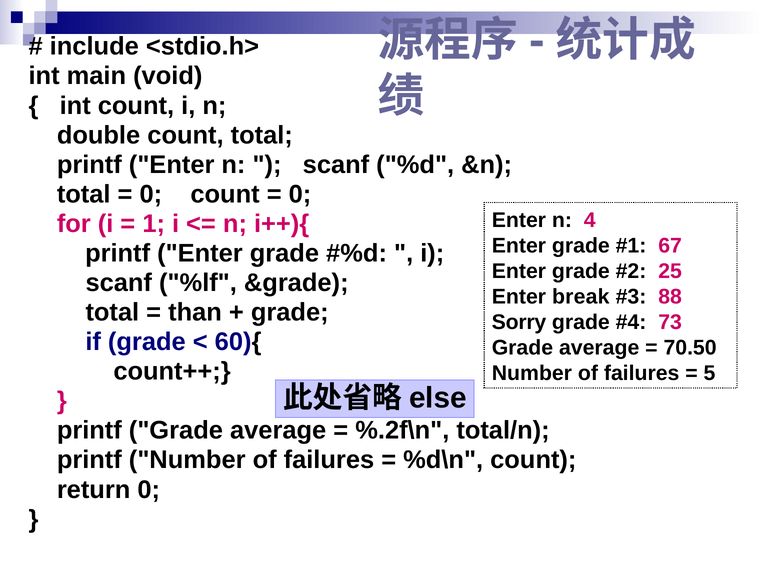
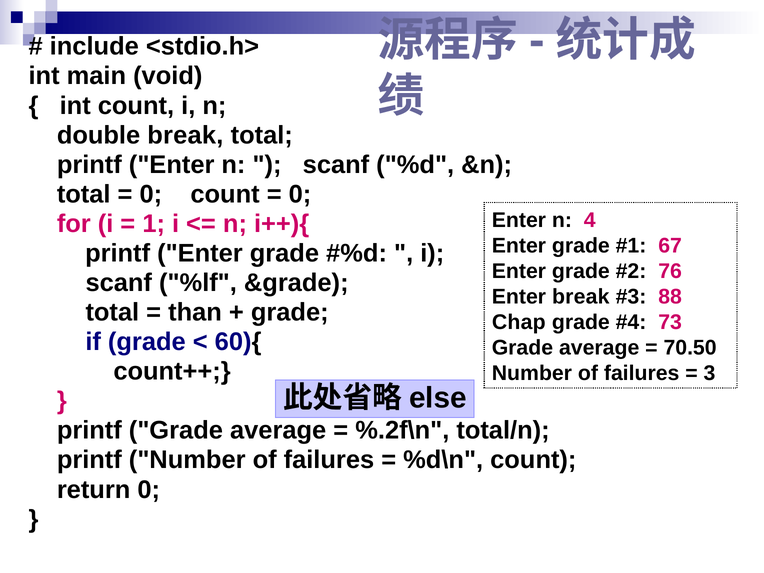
double count: count -> break (185, 135)
25: 25 -> 76 (670, 271)
Sorry: Sorry -> Chap (519, 322)
5: 5 -> 3 (709, 373)
